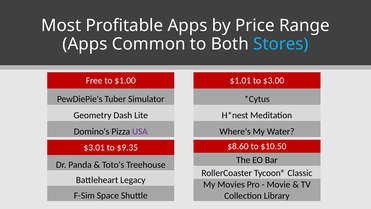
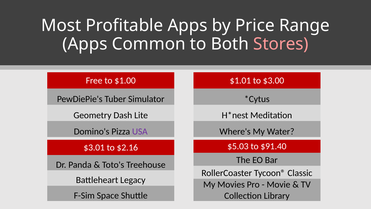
Stores colour: light blue -> pink (281, 44)
$8.60: $8.60 -> $5.03 (238, 146)
$10.50: $10.50 -> $91.40 (274, 146)
$9.35: $9.35 -> $2.16 (127, 147)
